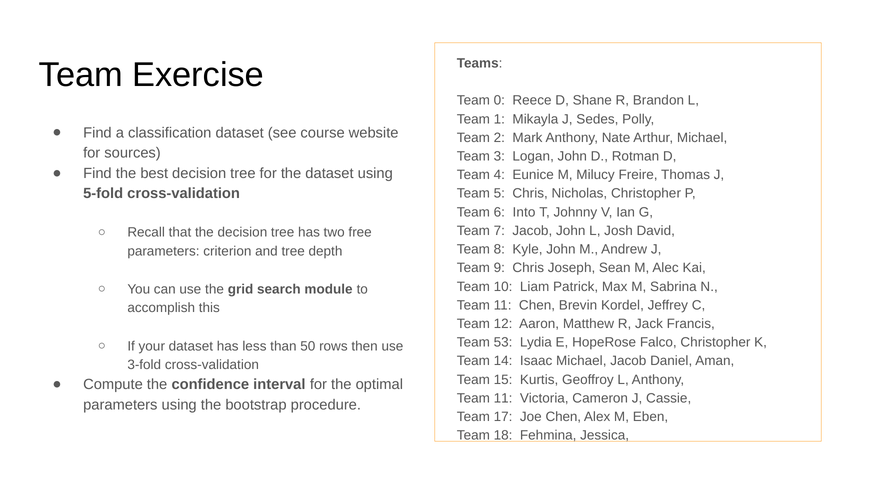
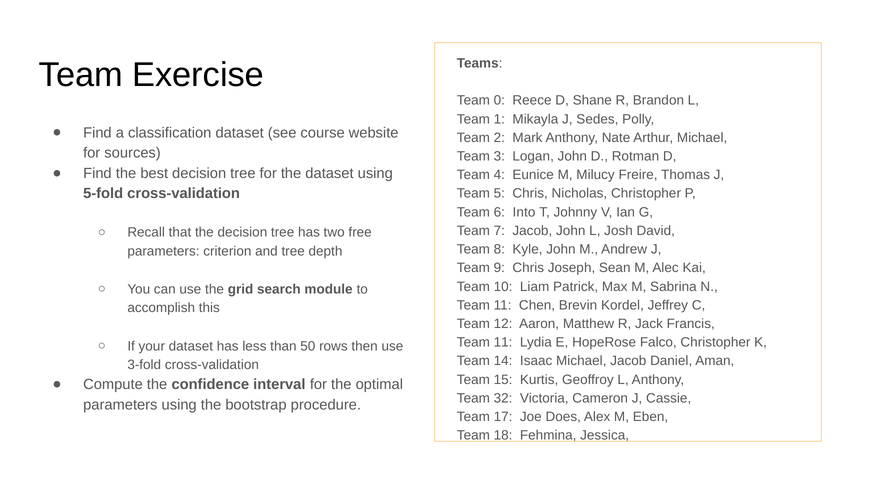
53: 53 -> 11 (503, 343)
11: 11 -> 32 (503, 398)
Joe Chen: Chen -> Does (563, 417)
